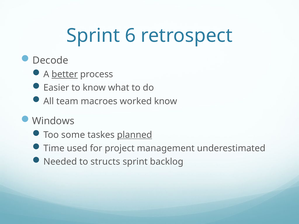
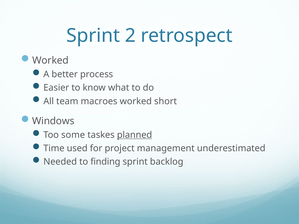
6: 6 -> 2 (130, 36)
Decode: Decode -> Worked (51, 61)
better underline: present -> none (65, 74)
worked know: know -> short (166, 101)
structs: structs -> finding (105, 162)
